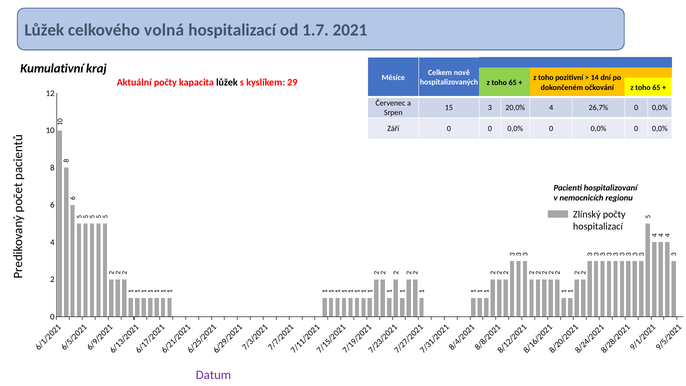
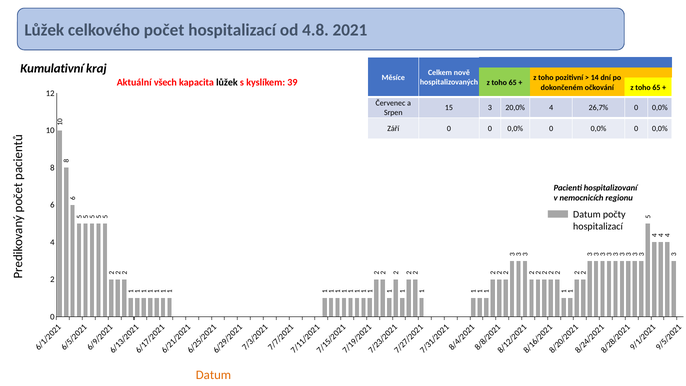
volná: volná -> počet (164, 30)
1.7: 1.7 -> 4.8 (316, 30)
Aktuální počty: počty -> všech (165, 82)
29: 29 -> 39 (292, 82)
Zlínský: Zlínský -> Datum (587, 214)
Datum colour: purple -> orange (213, 375)
